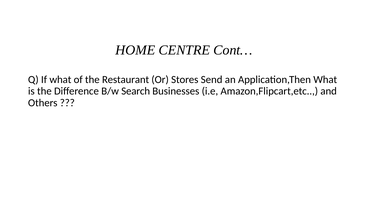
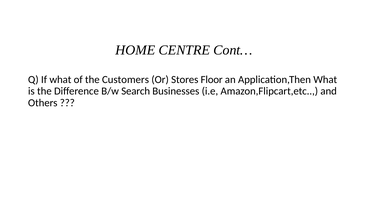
Restaurant: Restaurant -> Customers (125, 80)
Send: Send -> Floor (212, 80)
